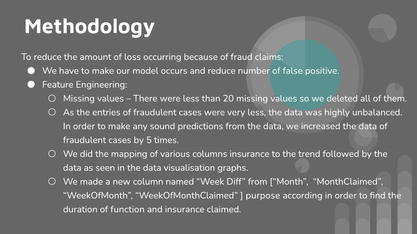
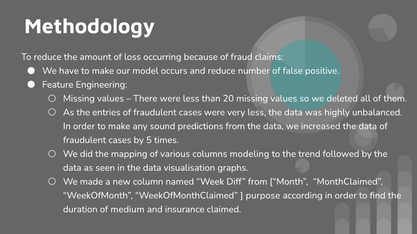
columns insurance: insurance -> modeling (249, 154)
function: function -> medium (128, 210)
